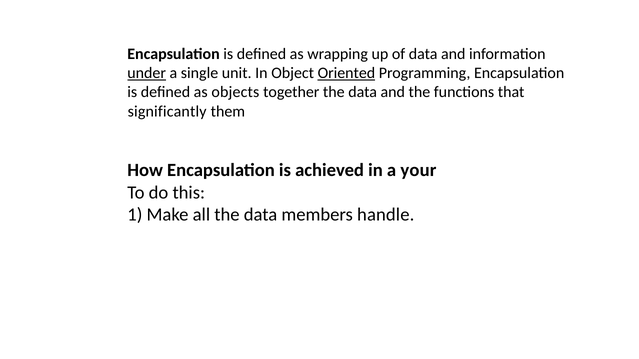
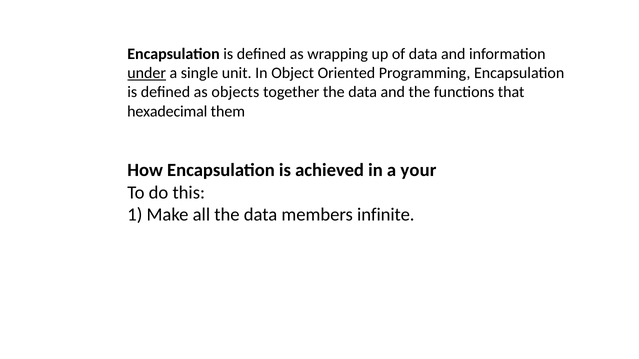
Oriented underline: present -> none (346, 73)
significantly: significantly -> hexadecimal (167, 111)
handle: handle -> infinite (386, 215)
